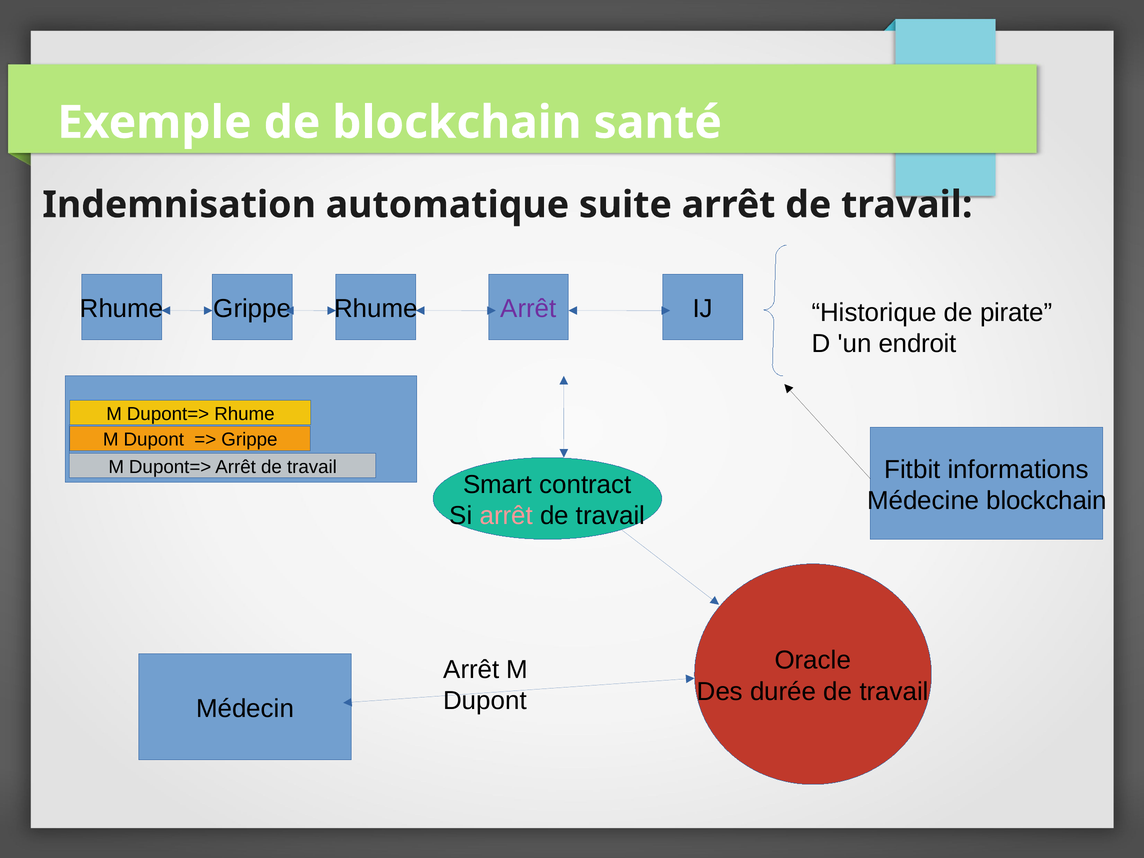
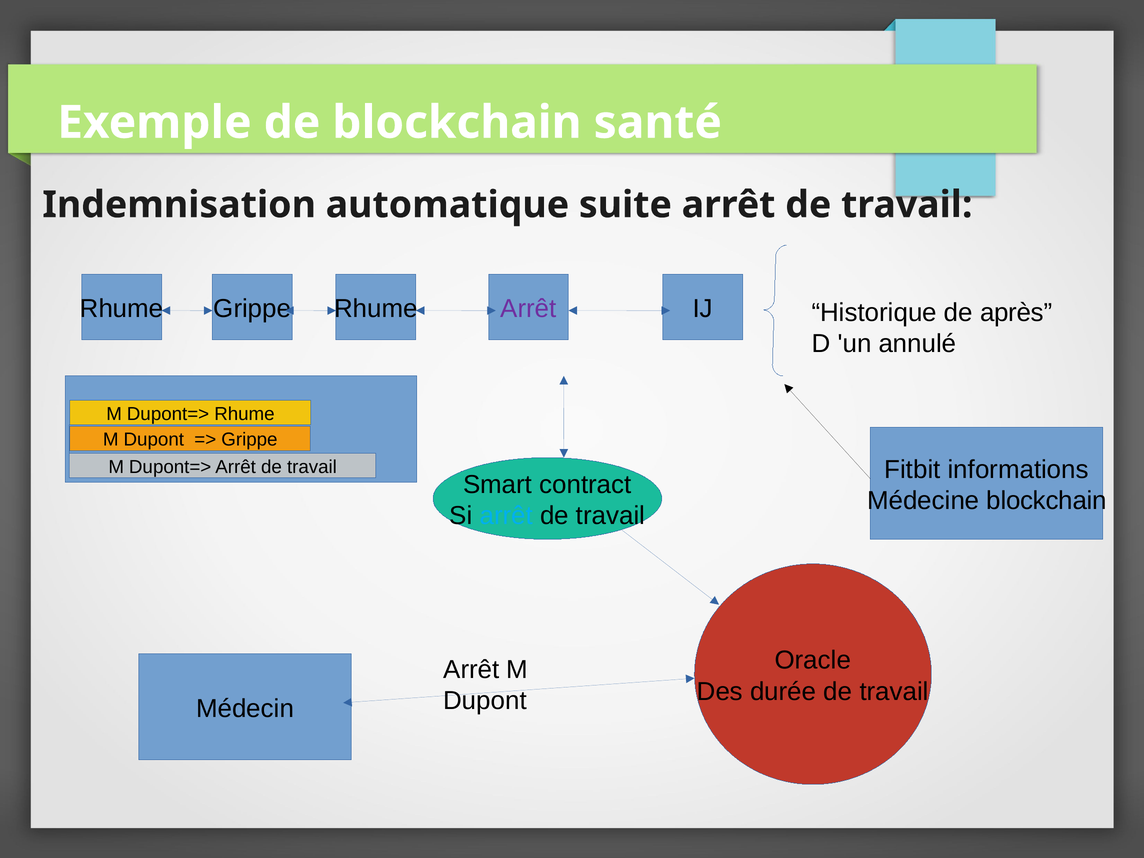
pirate: pirate -> après (1016, 313)
endroit: endroit -> annulé (917, 344)
arrêt colour: pink -> light blue (506, 516)
